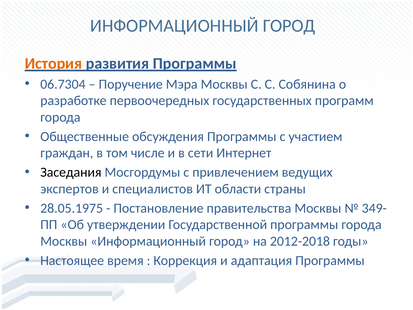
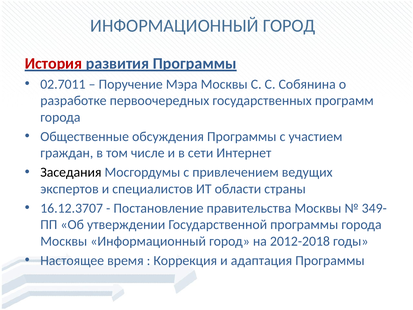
История colour: orange -> red (54, 64)
06.7304: 06.7304 -> 02.7011 (63, 84)
28.05.1975: 28.05.1975 -> 16.12.3707 (72, 208)
